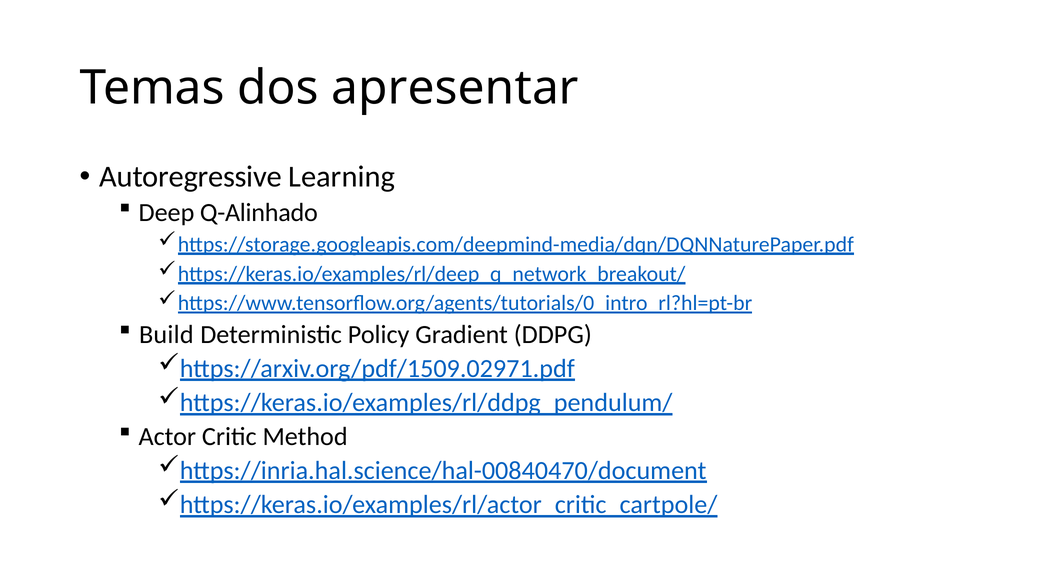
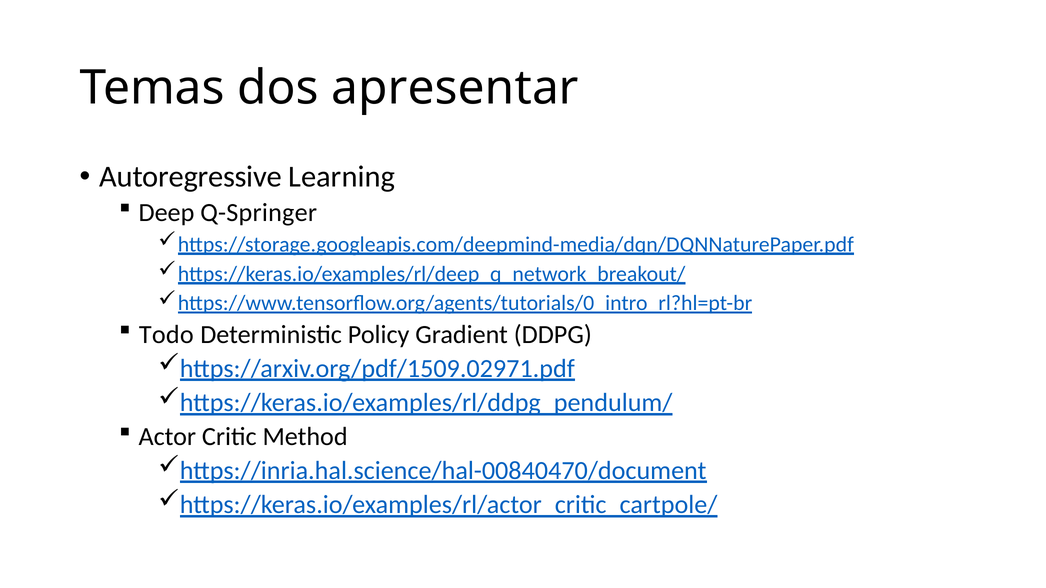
Q-Alinhado: Q-Alinhado -> Q-Springer (259, 213)
Build: Build -> Todo (166, 335)
